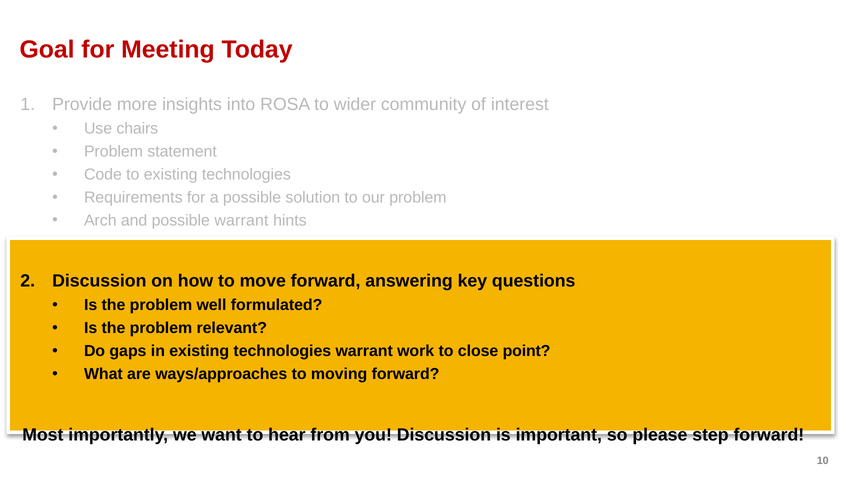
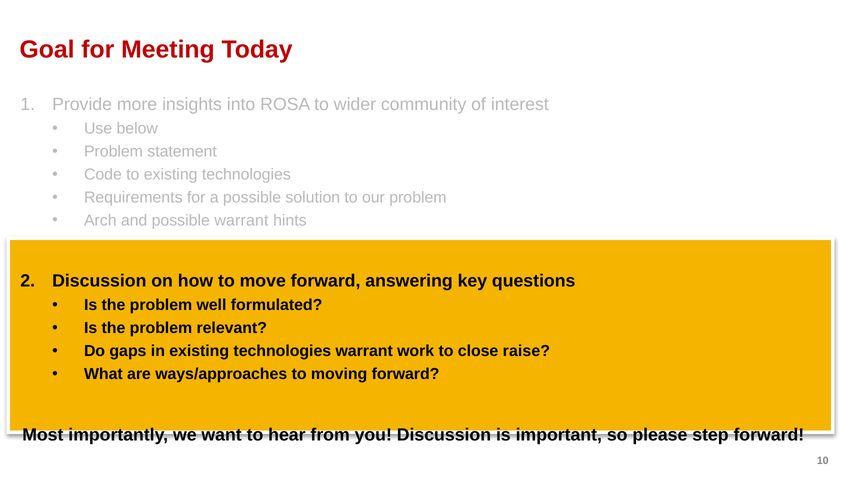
chairs: chairs -> below (137, 129)
point: point -> raise (526, 351)
